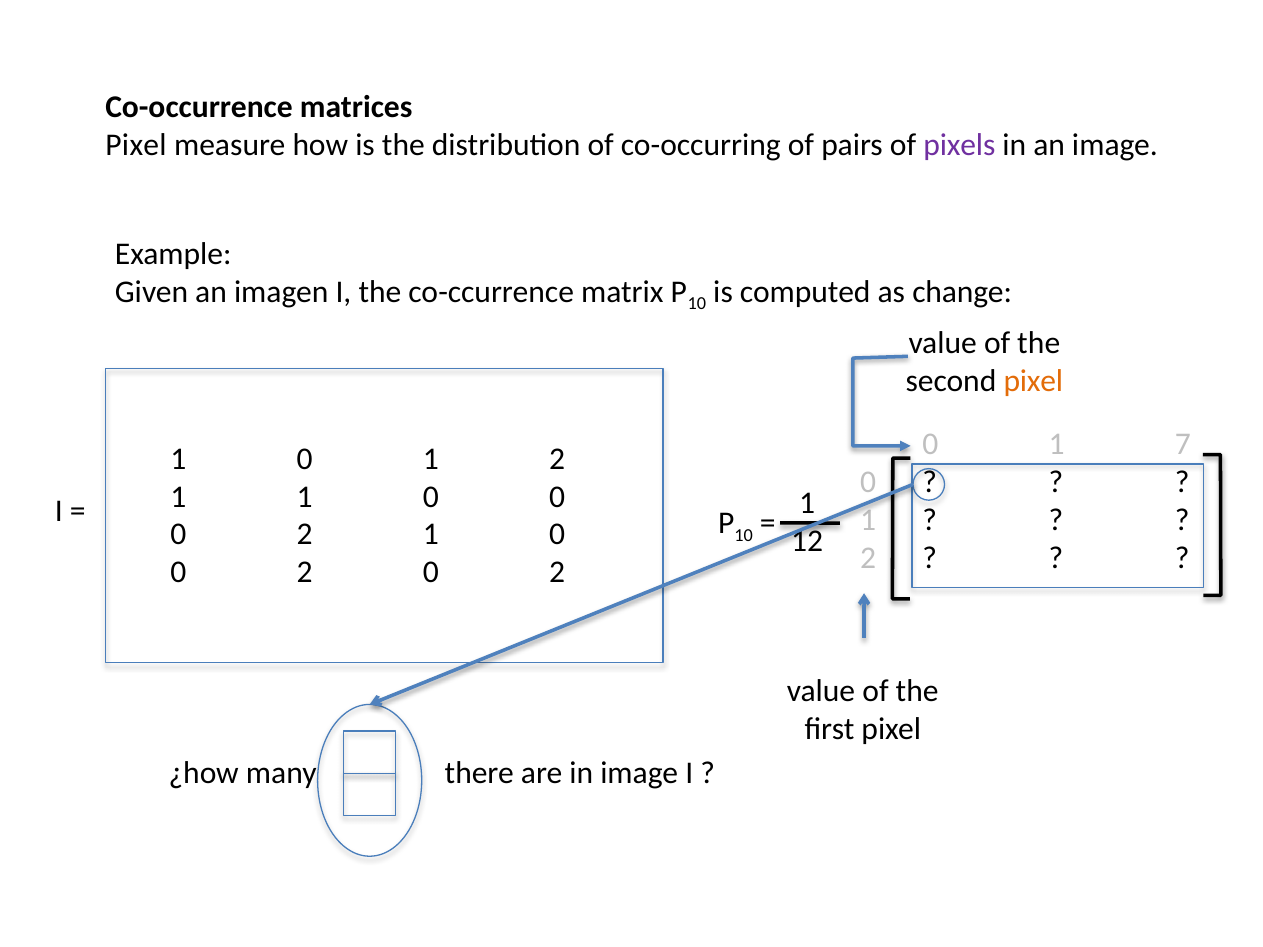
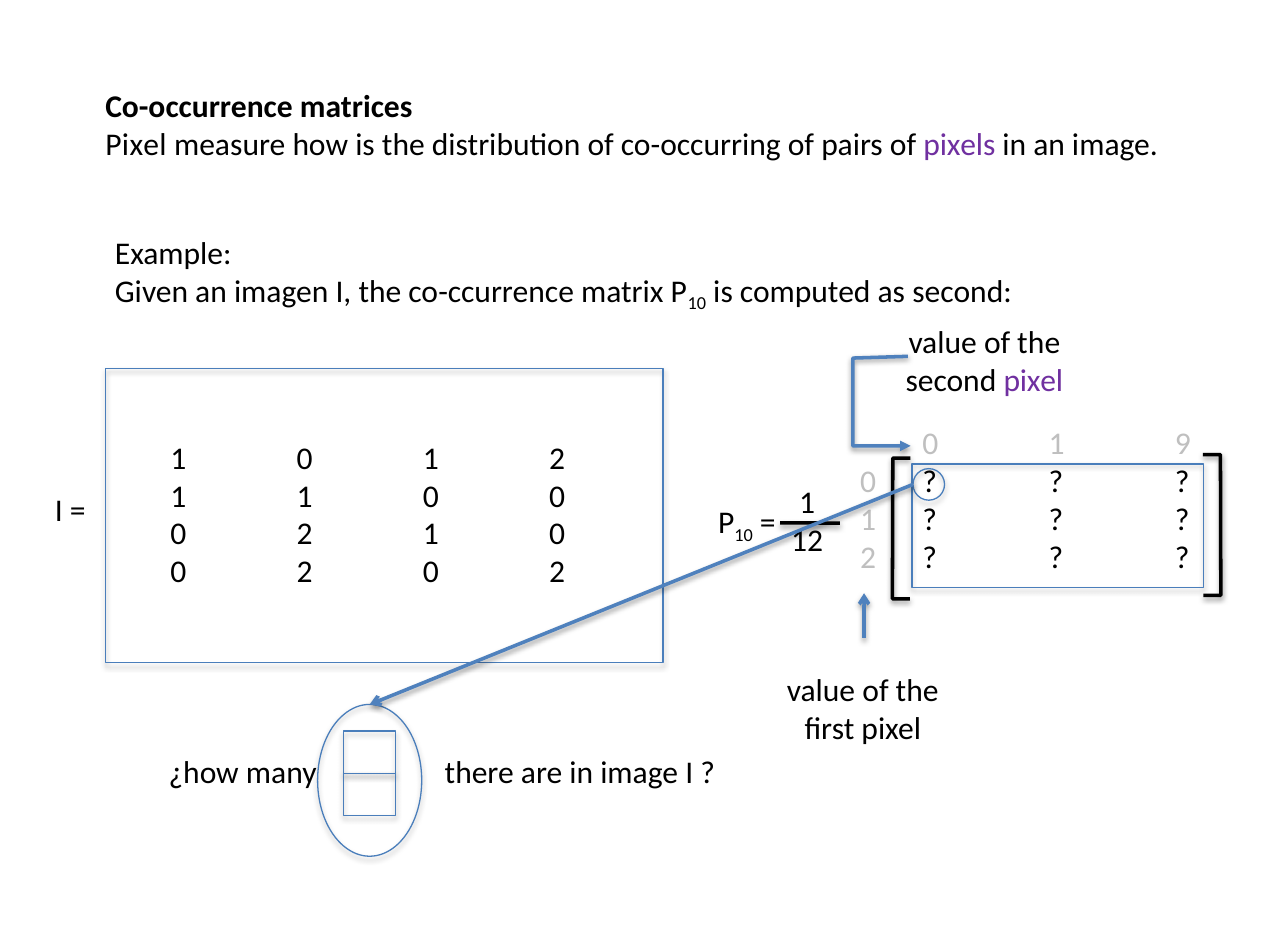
as change: change -> second (962, 292)
pixel colour: orange -> purple (1033, 381)
7: 7 -> 9 (1183, 444)
